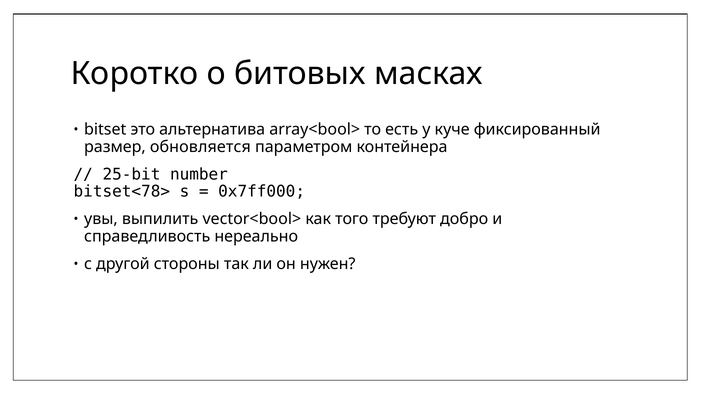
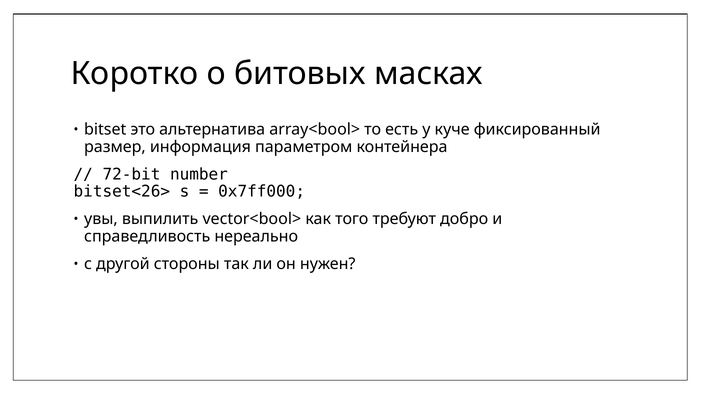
обновляется: обновляется -> информация (200, 147)
25-bit: 25-bit -> 72-bit (131, 174)
bitset<78>: bitset<78> -> bitset<26> (122, 192)
